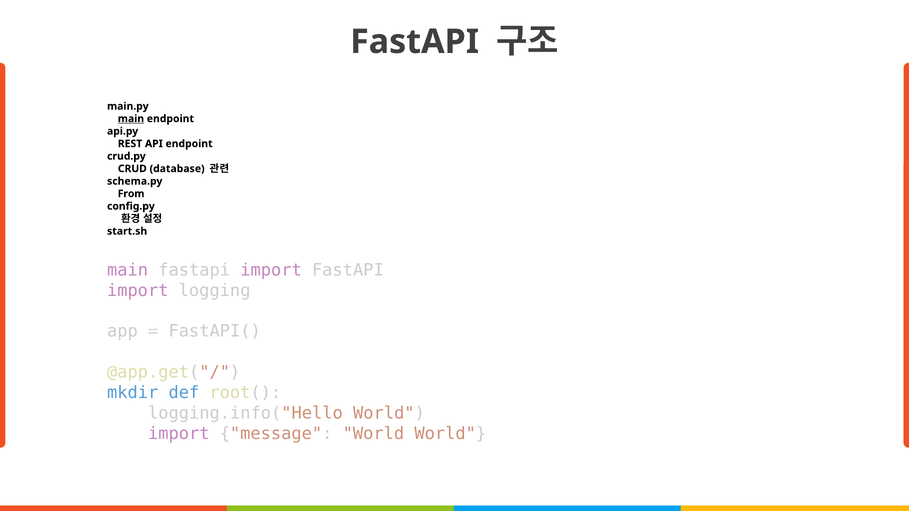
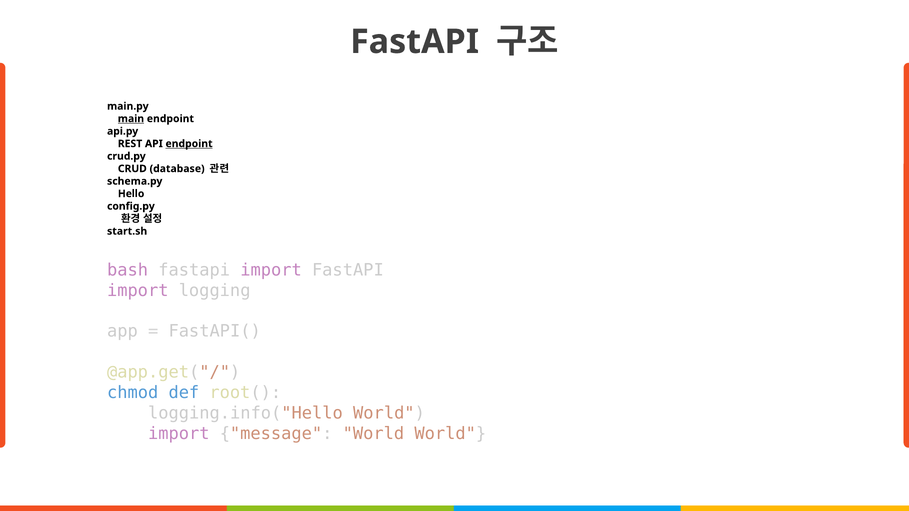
endpoint underline: none -> present (189, 144)
From: From -> Hello (131, 194)
main: main -> bash (128, 270)
mkdir: mkdir -> chmod (133, 393)
